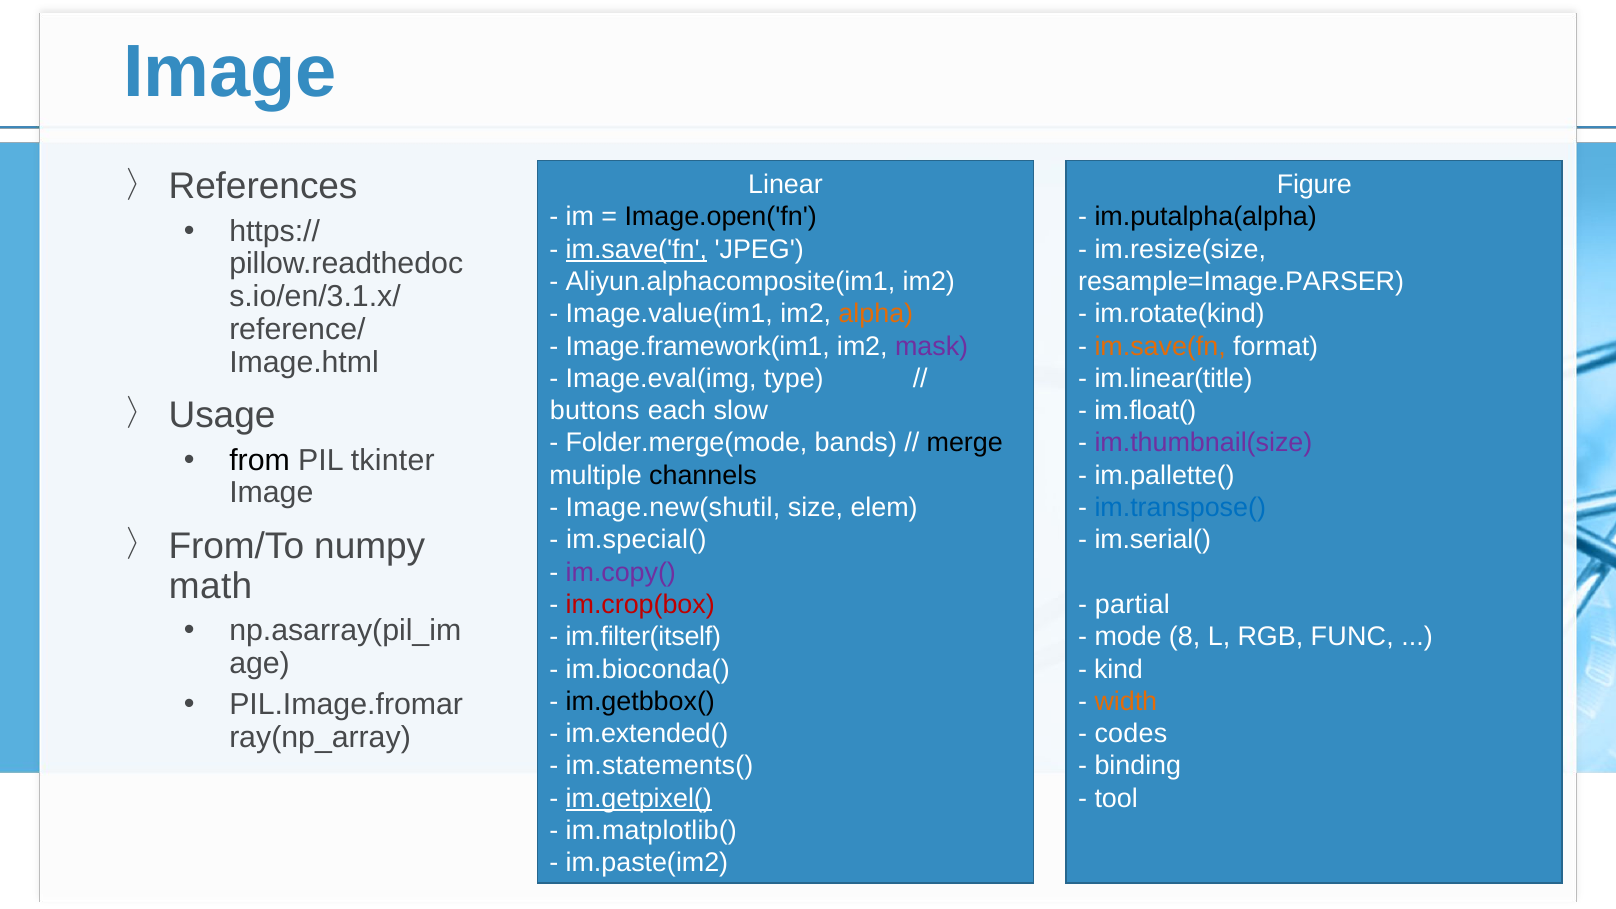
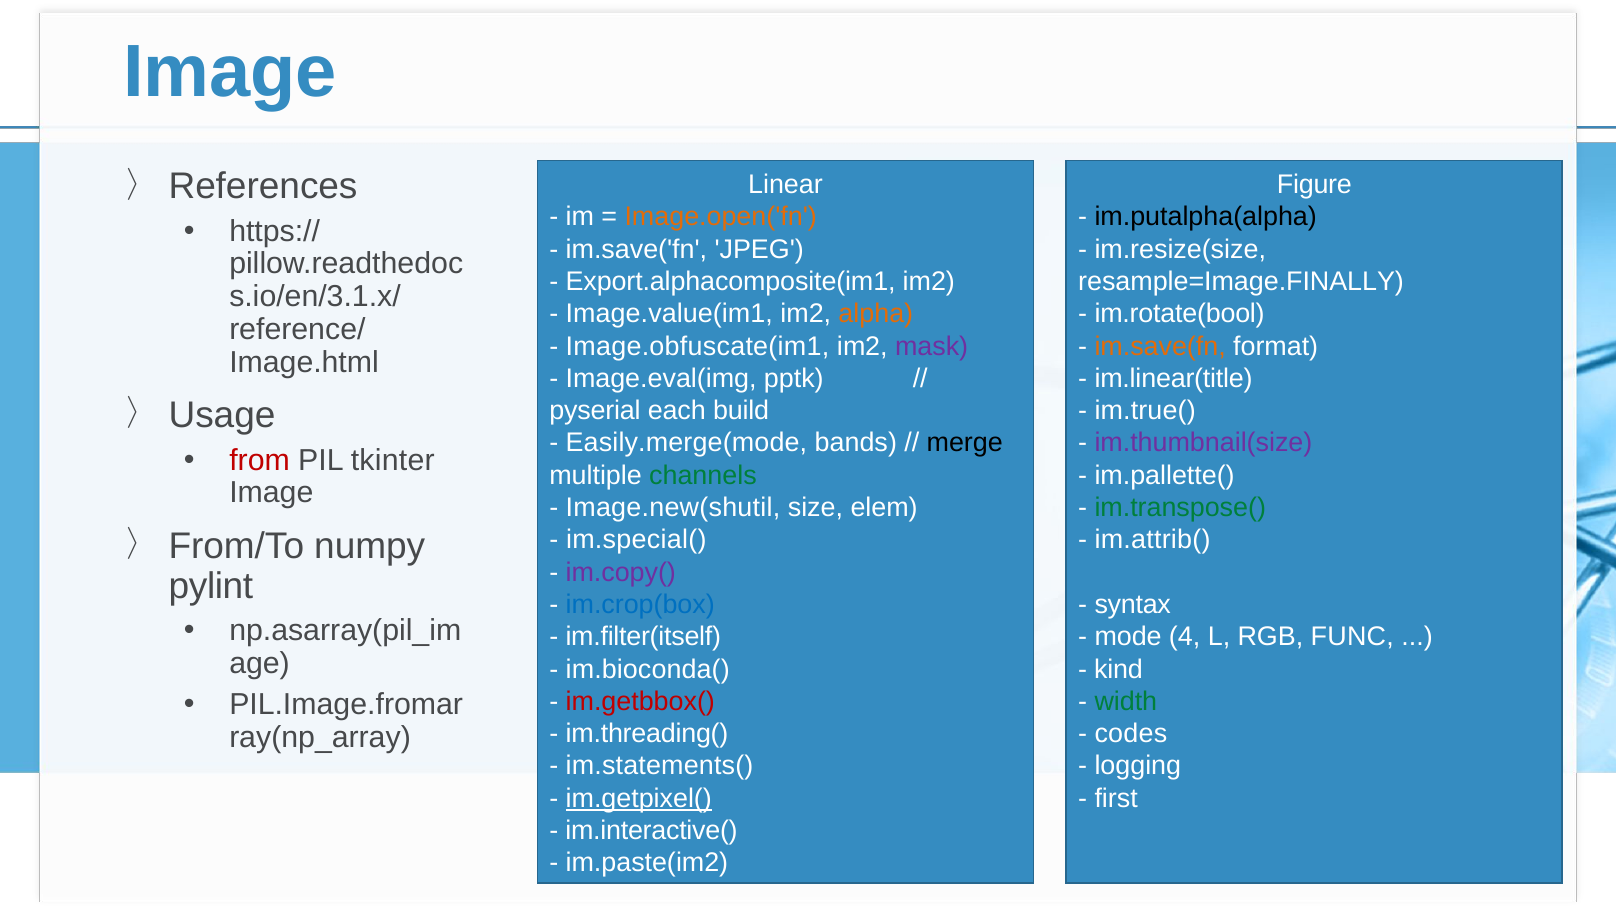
Image.open('fn colour: black -> orange (721, 217)
im.save('fn underline: present -> none (636, 249)
Aliyun.alphacomposite(im1: Aliyun.alphacomposite(im1 -> Export.alphacomposite(im1 (731, 282)
resample=Image.PARSER: resample=Image.PARSER -> resample=Image.FINALLY (1241, 282)
im.rotate(kind: im.rotate(kind -> im.rotate(bool (1180, 314)
Image.framework(im1: Image.framework(im1 -> Image.obfuscate(im1 (697, 346)
type: type -> pptk (794, 378)
buttons: buttons -> pyserial (595, 411)
slow: slow -> build (741, 411)
im.float(: im.float( -> im.true( (1145, 411)
Folder.merge(mode: Folder.merge(mode -> Easily.merge(mode (686, 443)
from colour: black -> red (260, 460)
channels colour: black -> green (703, 475)
im.transpose( colour: blue -> green (1180, 508)
im.serial(: im.serial( -> im.attrib( (1153, 540)
math: math -> pylint (211, 586)
im.crop(box colour: red -> blue (640, 605)
partial: partial -> syntax (1133, 605)
8: 8 -> 4 (1185, 637)
im.getbbox( colour: black -> red (640, 701)
width colour: orange -> green (1126, 701)
im.extended(: im.extended( -> im.threading( (647, 734)
binding: binding -> logging (1138, 766)
tool: tool -> first (1116, 798)
im.matplotlib(: im.matplotlib( -> im.interactive( (652, 831)
